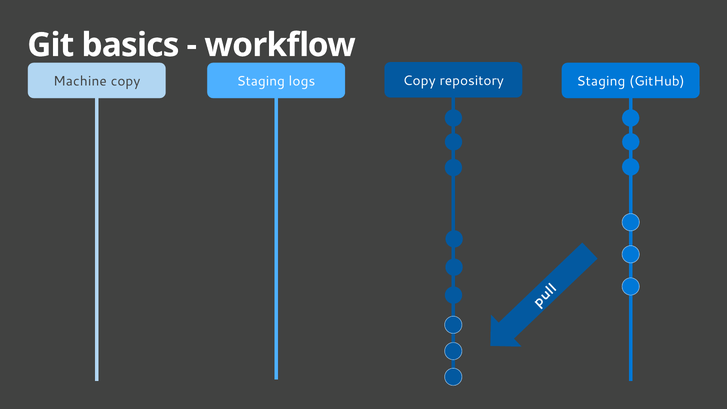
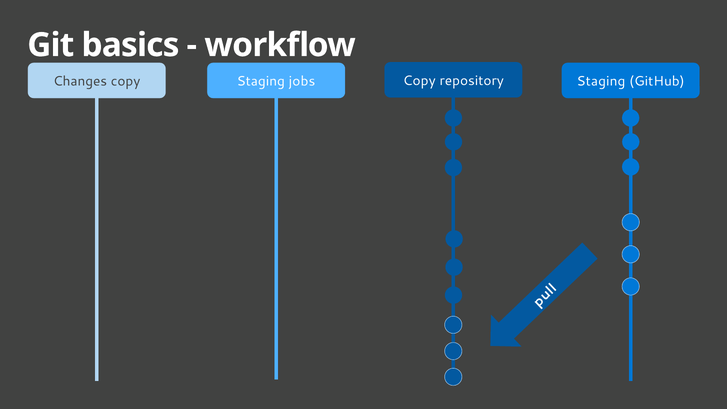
Machine: Machine -> Changes (80, 81)
logs: logs -> jobs (302, 81)
